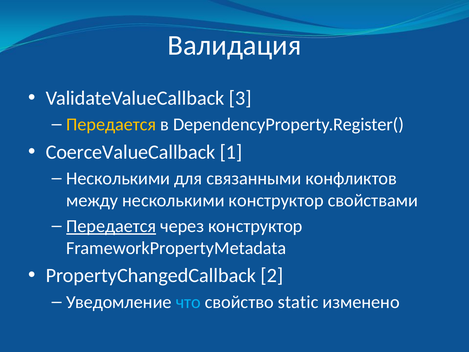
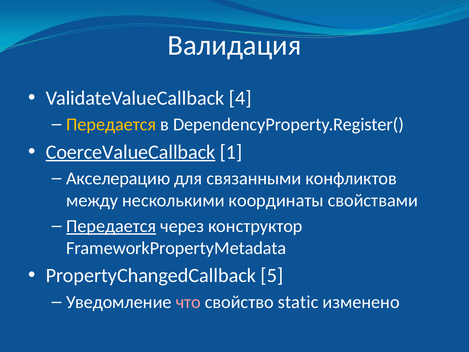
3: 3 -> 4 (240, 98)
CoerceValueCallback underline: none -> present (131, 152)
Несколькими: Несколькими -> Акселерацию (118, 179)
несколькими конструктор: конструктор -> координаты (276, 200)
2: 2 -> 5 (272, 275)
что colour: light blue -> pink (188, 302)
